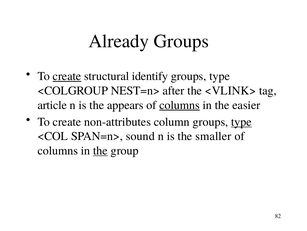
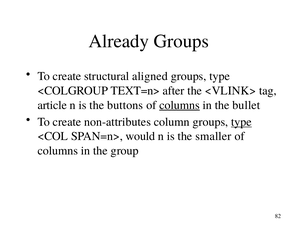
create underline: present -> none (67, 76)
identify: identify -> aligned (150, 76)
NEST=n>: NEST=n> -> TEXT=n> (135, 90)
appears: appears -> buttons (125, 105)
easier: easier -> bullet (246, 105)
sound: sound -> would (140, 136)
the underline: present -> none (100, 150)
